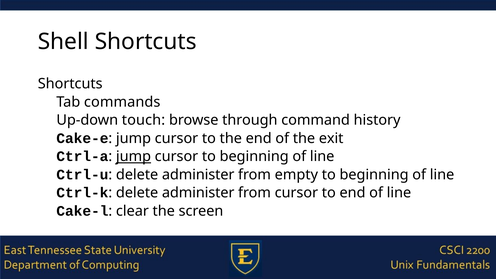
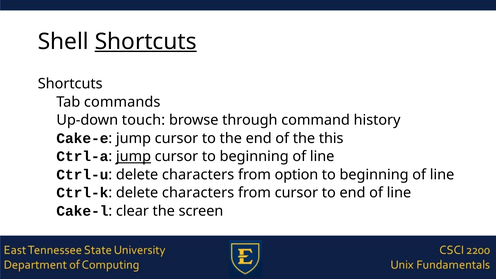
Shortcuts underline: none -> present (146, 42)
exit: exit -> this (331, 138)
administer: administer -> characters (198, 175)
empty: empty -> option (296, 175)
administer: administer -> characters (198, 193)
